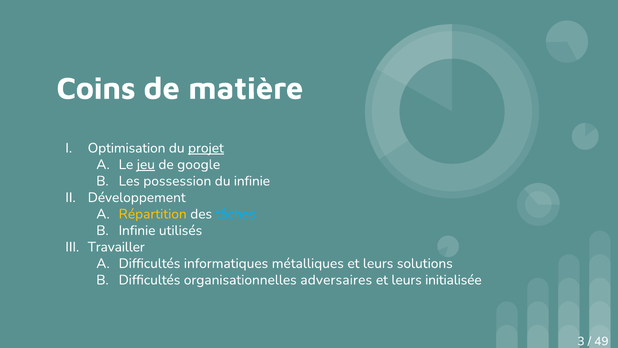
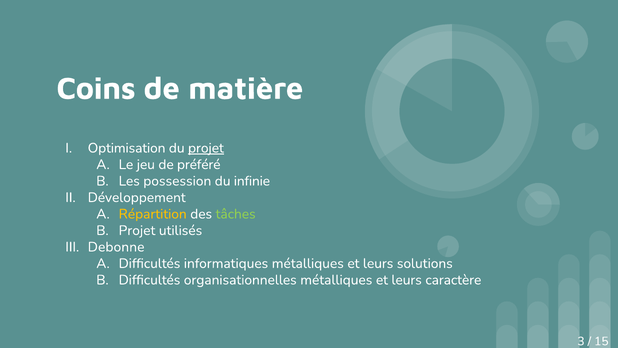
jeu underline: present -> none (146, 164)
google: google -> préféré (199, 164)
tâches colour: light blue -> light green (236, 214)
Infinie: Infinie -> Projet (137, 230)
Travailler: Travailler -> Debonne (116, 247)
organisationnelles adversaires: adversaires -> métalliques (336, 280)
initialisée: initialisée -> caractère (453, 280)
49: 49 -> 15 (601, 341)
